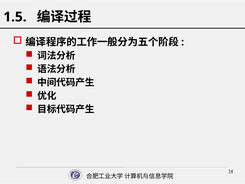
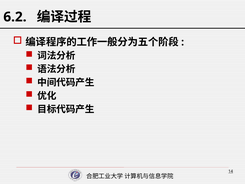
1.5: 1.5 -> 6.2 (15, 17)
